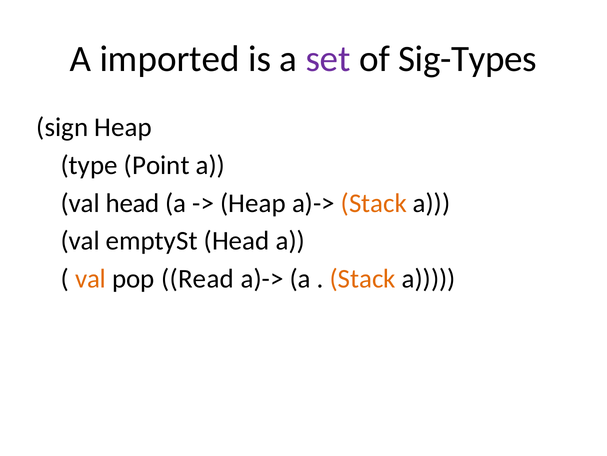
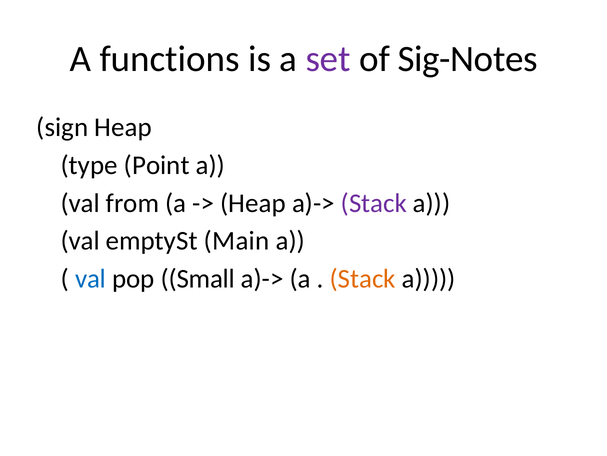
imported: imported -> functions (170, 59)
Sig-Types: Sig-Types -> Sig-Notes (468, 59)
val head: head -> from (133, 203)
Stack colour: orange -> purple (374, 203)
emptySt Head: Head -> Main (237, 241)
val colour: orange -> blue (91, 278)
Read: Read -> Small (198, 278)
